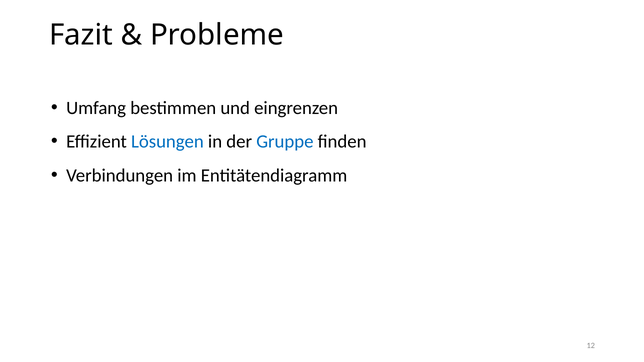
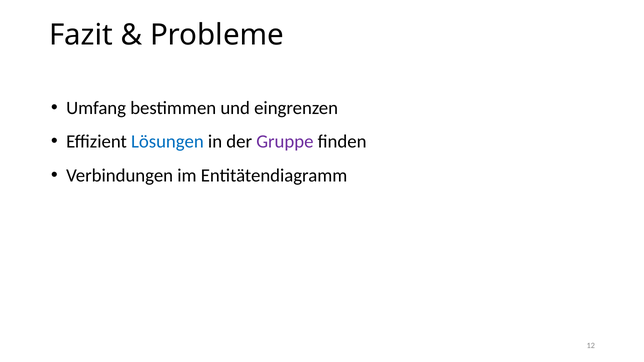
Gruppe colour: blue -> purple (285, 142)
